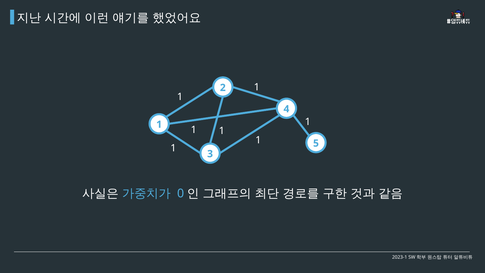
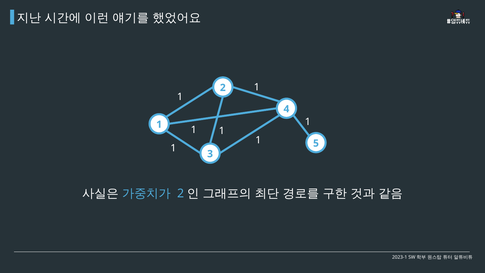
0: 0 -> 2 (181, 193)
